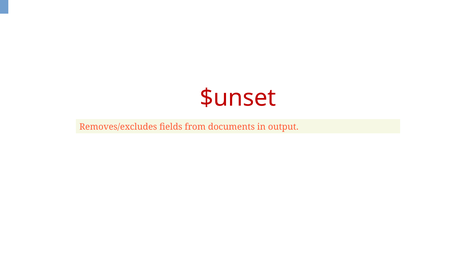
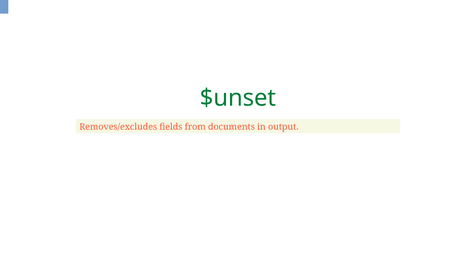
$unset colour: red -> green (238, 98)
